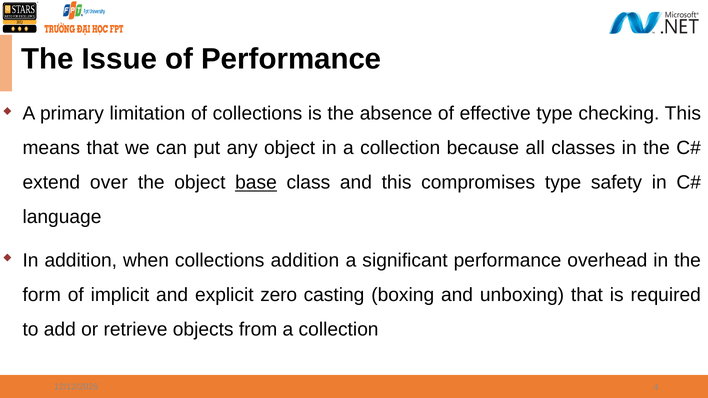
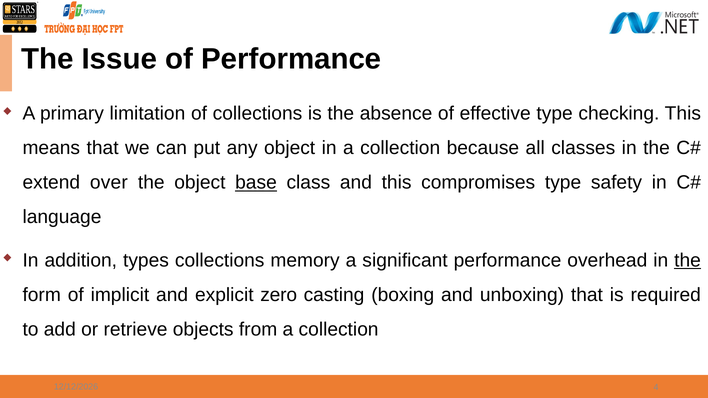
when: when -> types (146, 261)
collections addition: addition -> memory (305, 261)
the underline: none -> present (688, 261)
